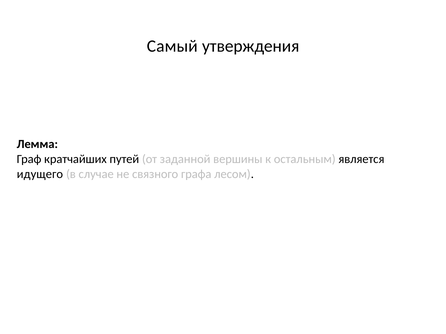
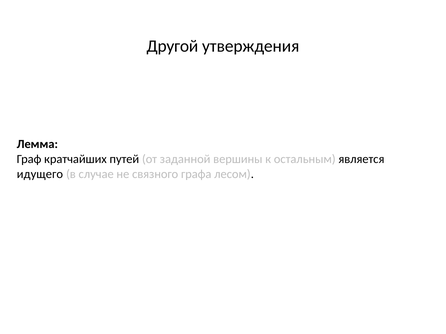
Самый: Самый -> Другой (172, 46)
